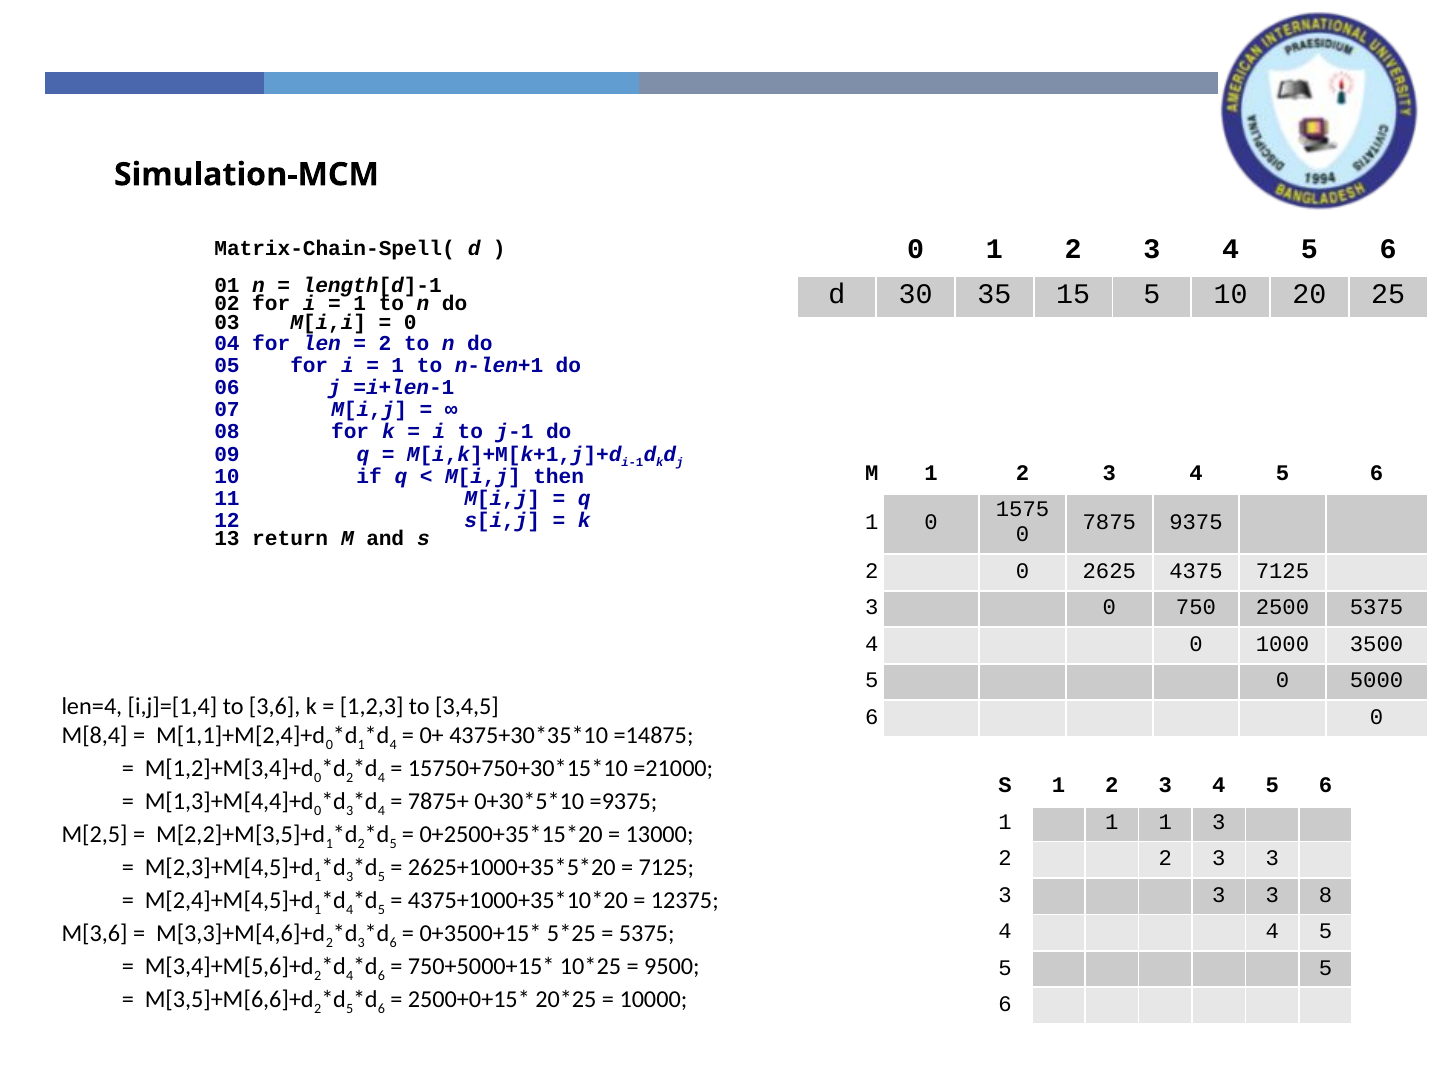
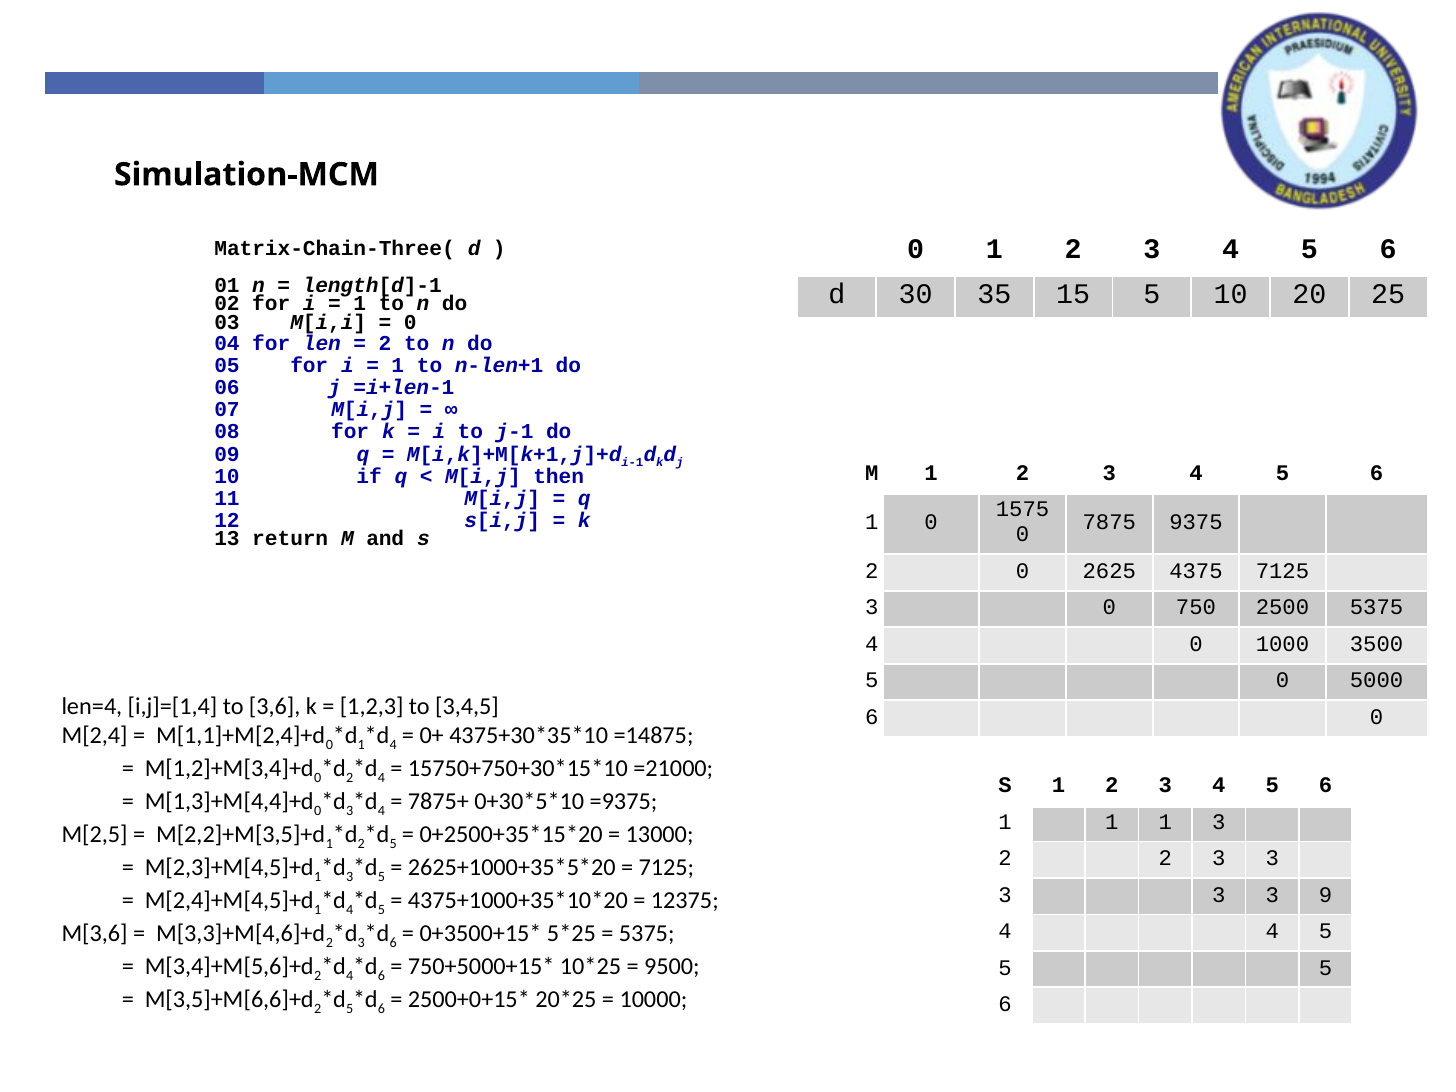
Matrix-Chain-Spell(: Matrix-Chain-Spell( -> Matrix-Chain-Three( (335, 248)
M[8,4: M[8,4 -> M[2,4 (95, 735)
8: 8 -> 9 (1326, 895)
